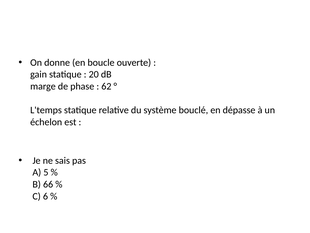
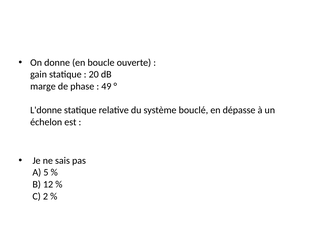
62: 62 -> 49 (106, 86)
L'temps: L'temps -> L'donne (46, 110)
66: 66 -> 12 (48, 184)
6: 6 -> 2 (45, 196)
